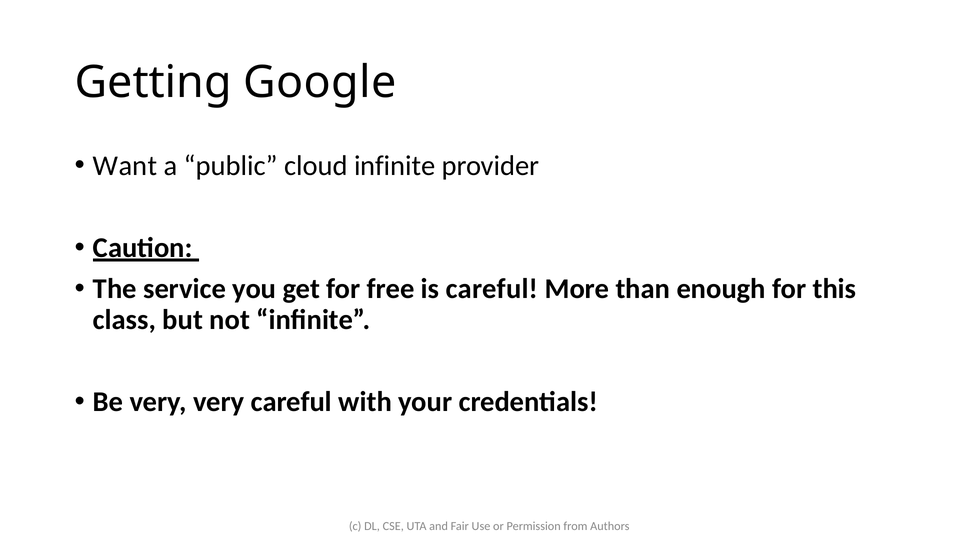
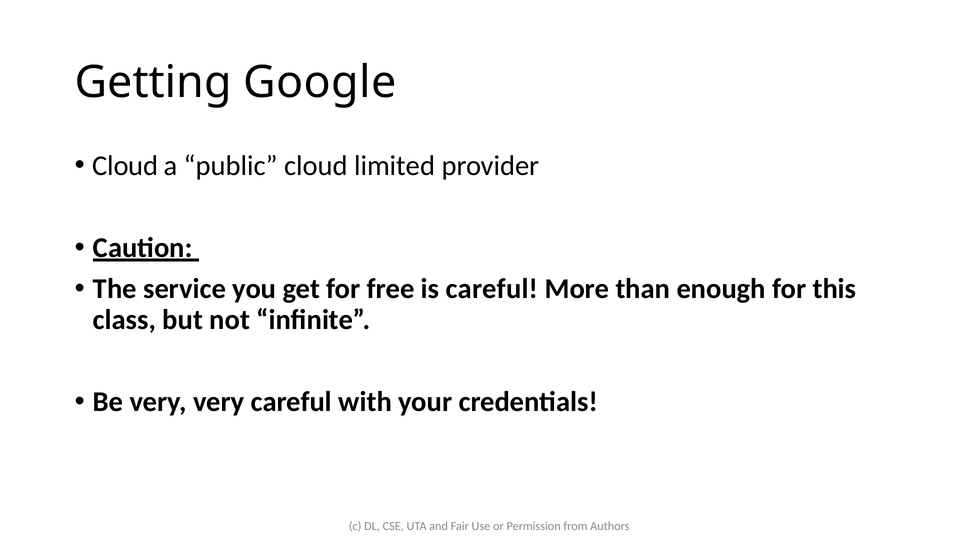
Want: Want -> Cloud (125, 166)
cloud infinite: infinite -> limited (395, 166)
